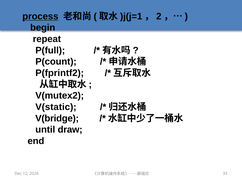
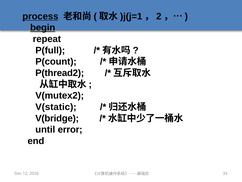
begin underline: none -> present (43, 28)
P(fprintf2: P(fprintf2 -> P(thread2 (60, 73)
draw: draw -> error (70, 129)
